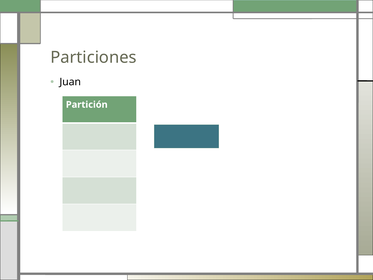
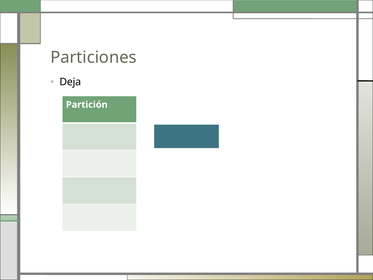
Juan: Juan -> Deja (70, 82)
